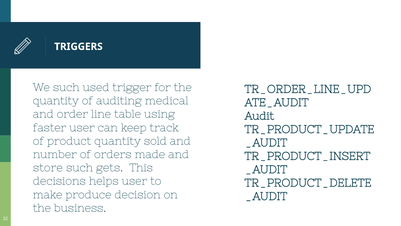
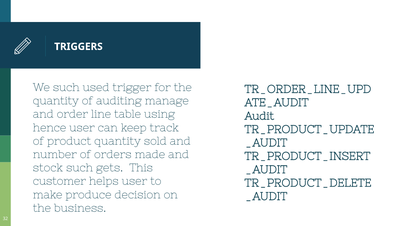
medical: medical -> manage (167, 101)
faster: faster -> hence (50, 127)
store: store -> stock (48, 168)
decisions: decisions -> customer (59, 181)
